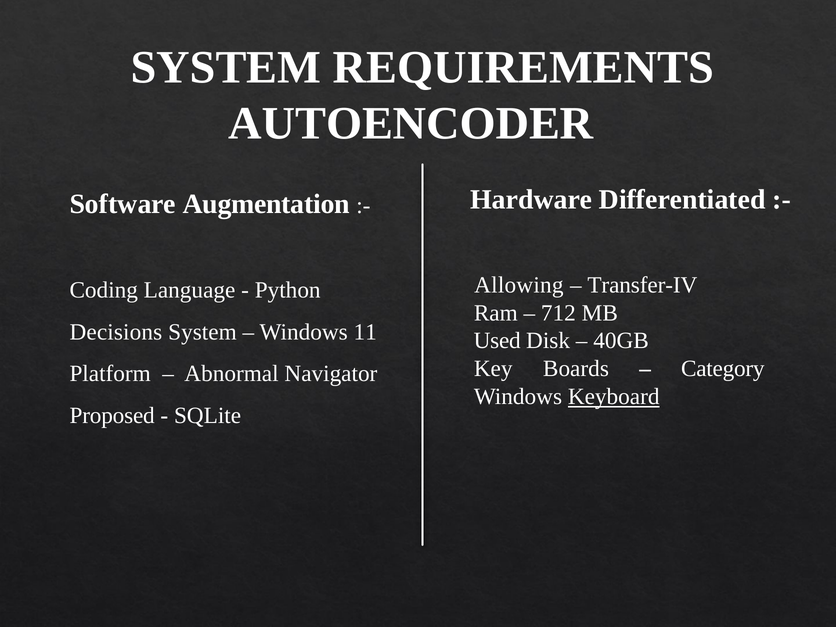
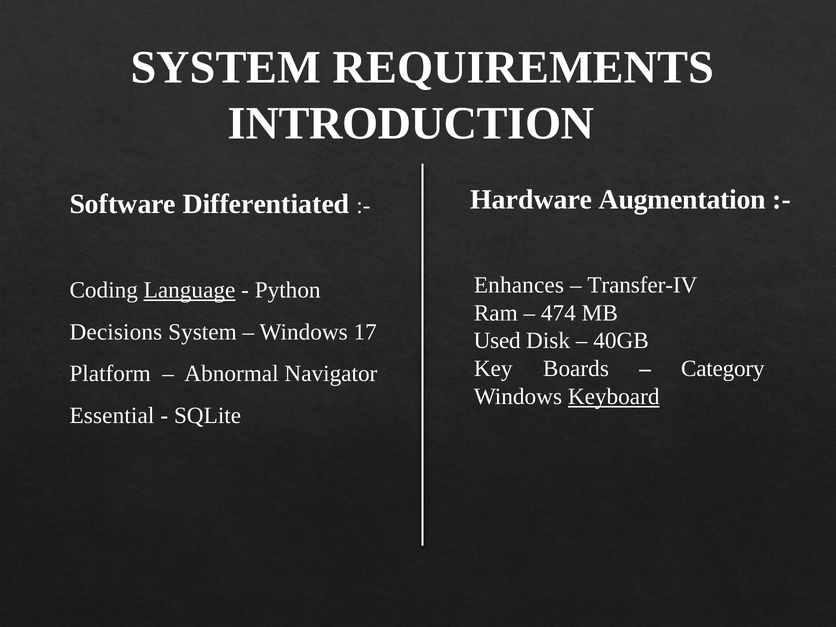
AUTOENCODER: AUTOENCODER -> INTRODUCTION (411, 123)
Differentiated: Differentiated -> Augmentation (682, 200)
Augmentation: Augmentation -> Differentiated (266, 204)
Allowing: Allowing -> Enhances (519, 285)
Language underline: none -> present (190, 290)
712: 712 -> 474 (558, 313)
11: 11 -> 17 (365, 332)
Proposed: Proposed -> Essential (112, 416)
